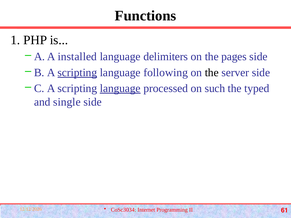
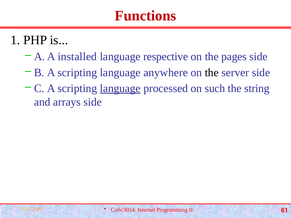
Functions colour: black -> red (145, 16)
delimiters: delimiters -> respective (166, 57)
scripting underline: present -> none (77, 73)
following: following -> anywhere (166, 73)
typed: typed -> string (257, 88)
single: single -> arrays (67, 102)
